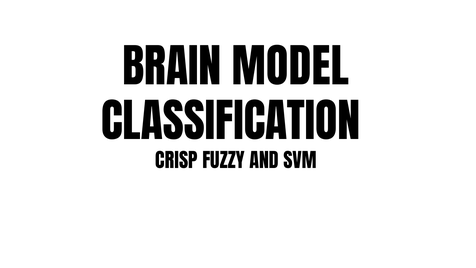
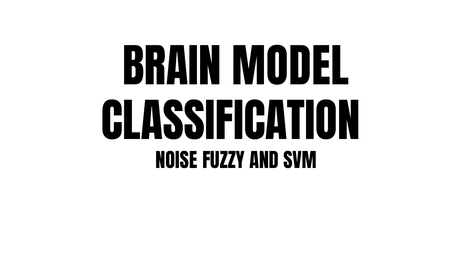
CRISP: CRISP -> NOISE (176, 161)
